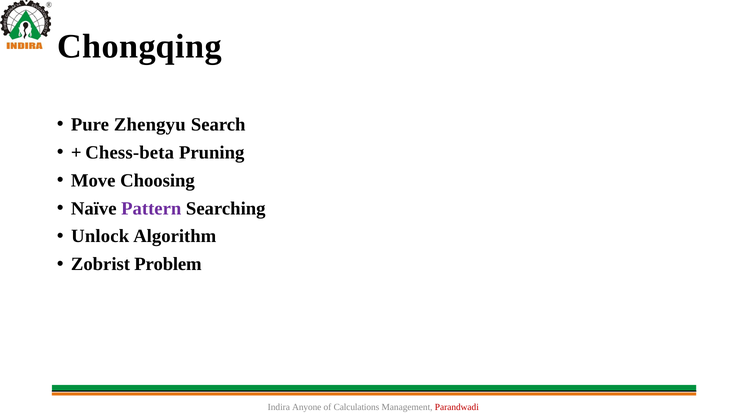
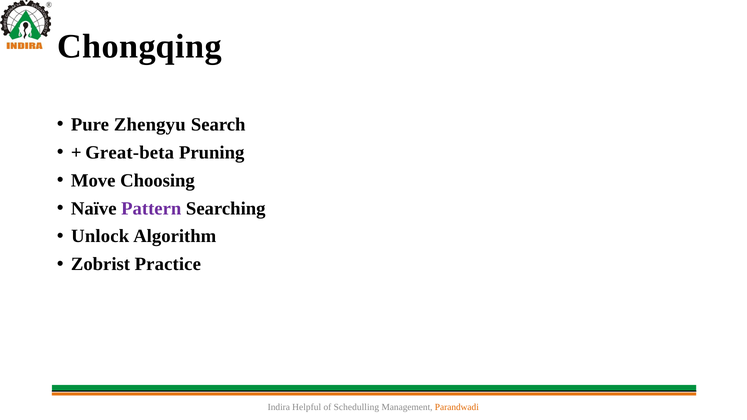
Chess-beta: Chess-beta -> Great-beta (130, 153)
Problem: Problem -> Practice (168, 264)
Anyone: Anyone -> Helpful (307, 407)
Calculations: Calculations -> Schedulling (356, 407)
Parandwadi colour: red -> orange (457, 407)
